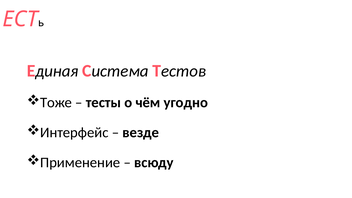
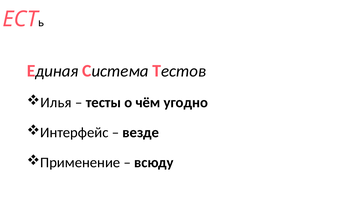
Тоже: Тоже -> Илья (56, 103)
